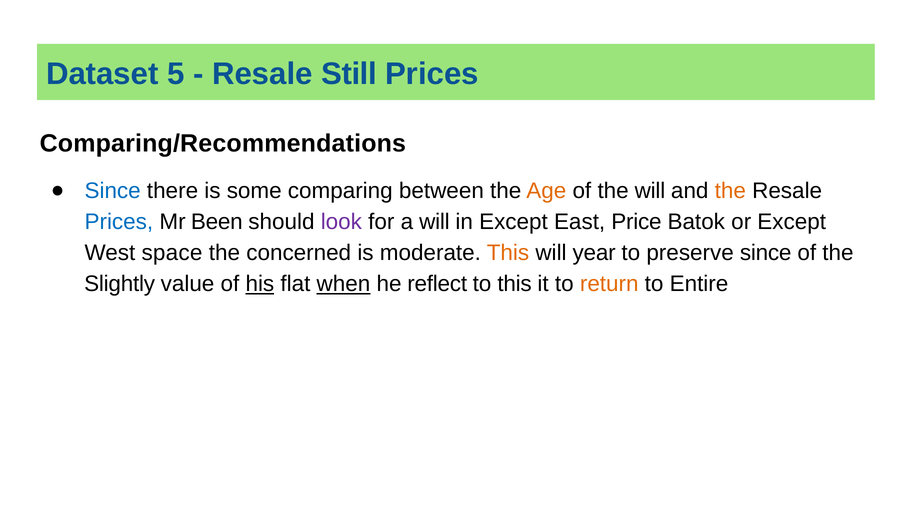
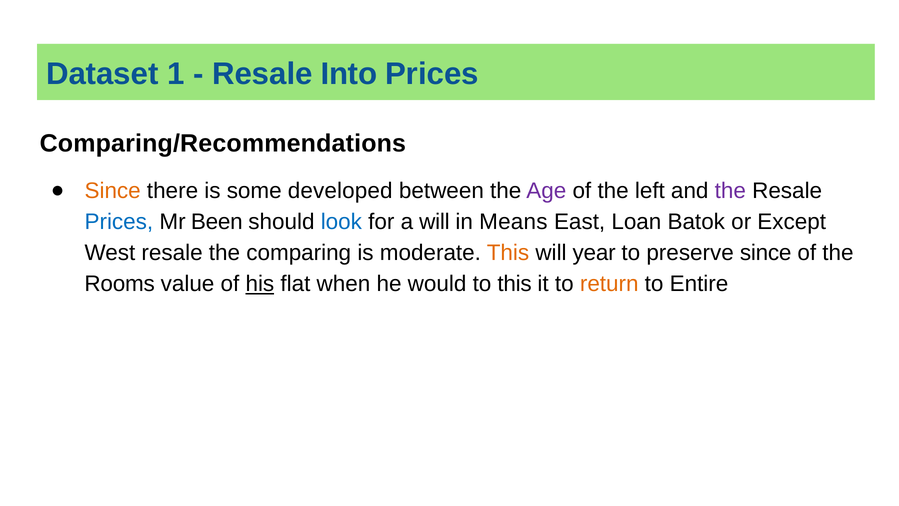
5: 5 -> 1 (176, 74)
Still: Still -> Into (349, 74)
Since colour: blue -> orange (113, 191)
comparing: comparing -> developed (340, 191)
Age colour: orange -> purple (546, 191)
the will: will -> left (650, 191)
the colour: orange -> purple (730, 191)
look colour: purple -> blue (341, 222)
in Except: Except -> Means (513, 222)
Price: Price -> Loan (636, 222)
West space: space -> resale (172, 253)
concerned: concerned -> comparing (299, 253)
Slightly: Slightly -> Rooms (120, 284)
when underline: present -> none (343, 284)
reflect: reflect -> would (437, 284)
